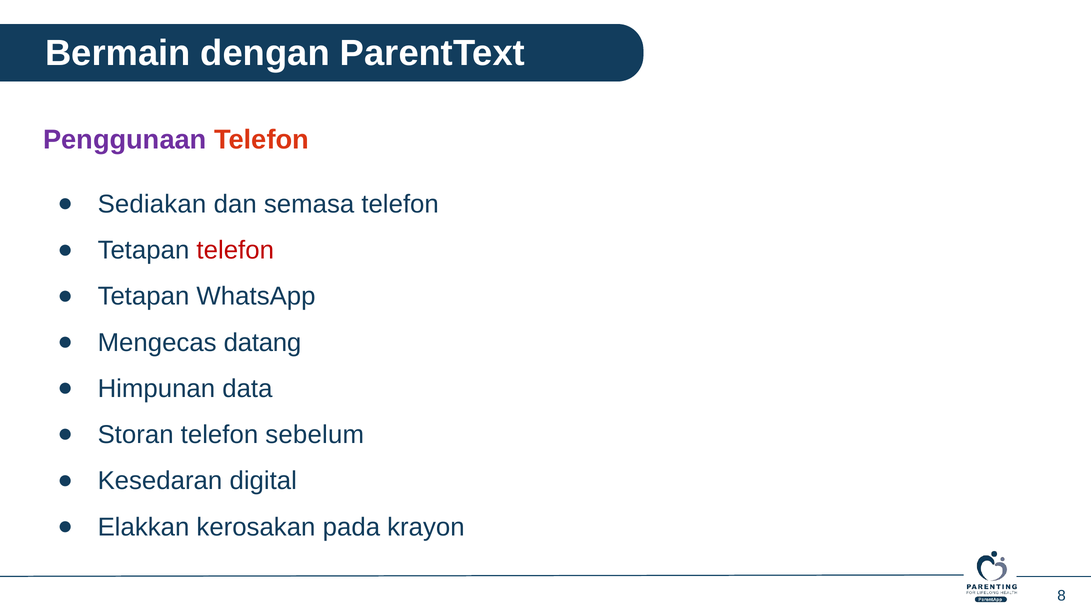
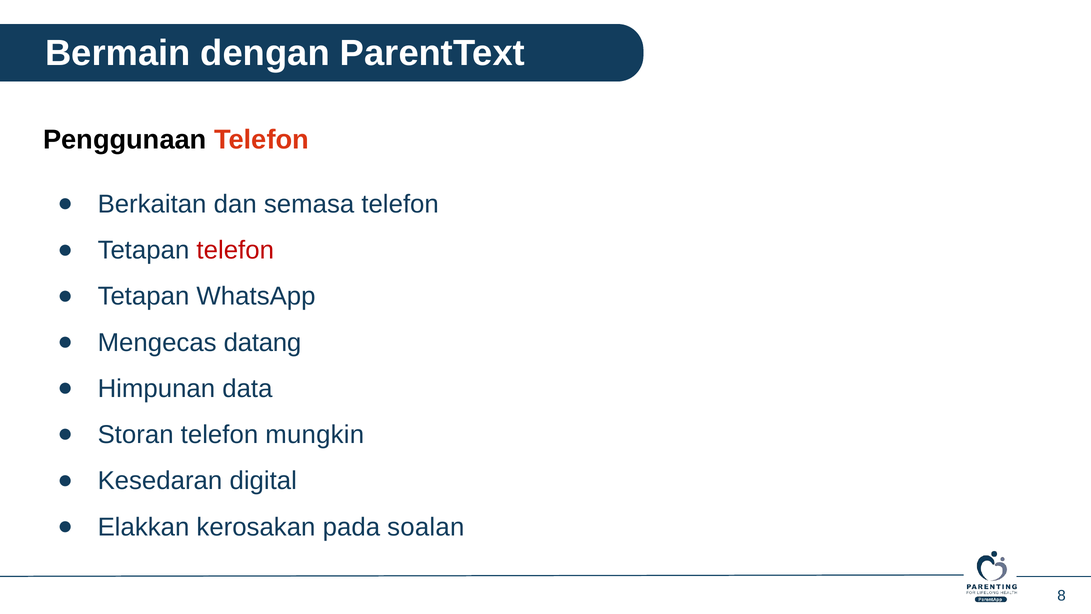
Penggunaan colour: purple -> black (125, 140)
Sediakan: Sediakan -> Berkaitan (152, 204)
sebelum: sebelum -> mungkin (315, 435)
krayon: krayon -> soalan (426, 527)
